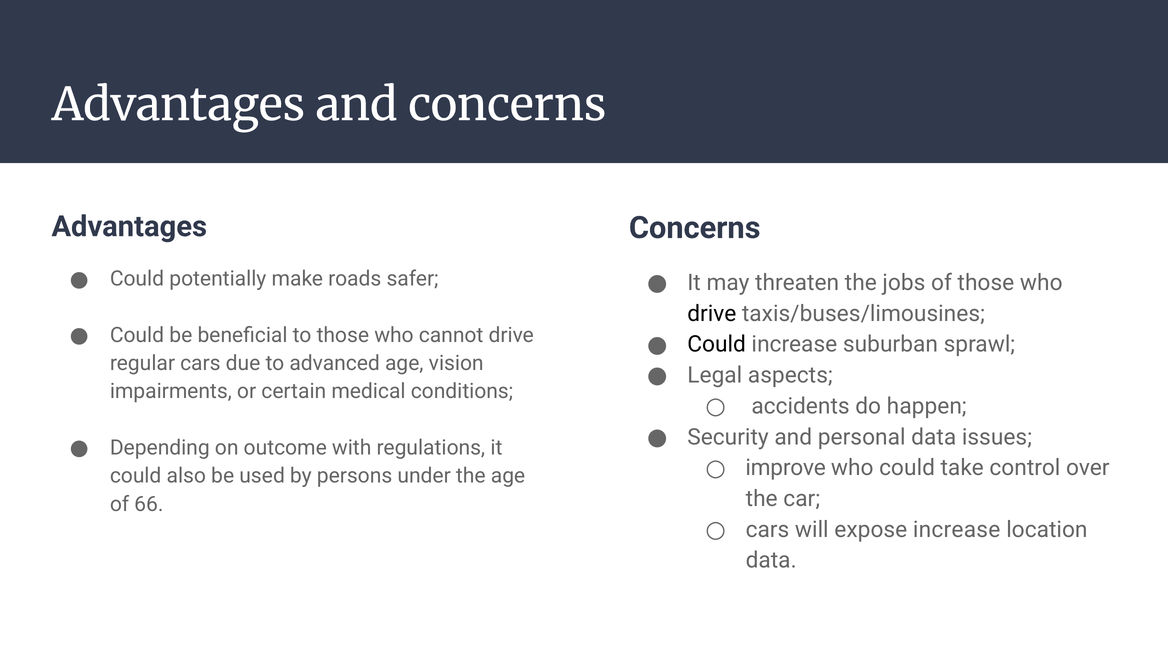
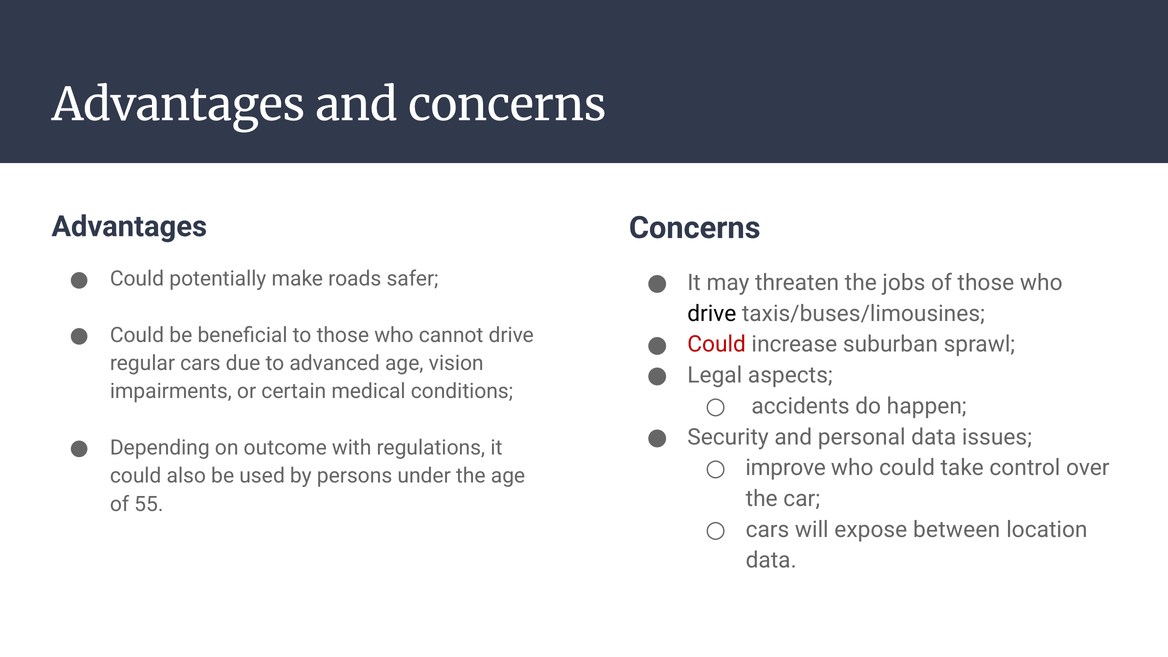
Could colour: black -> red (717, 345)
66: 66 -> 55 (149, 504)
expose increase: increase -> between (957, 530)
